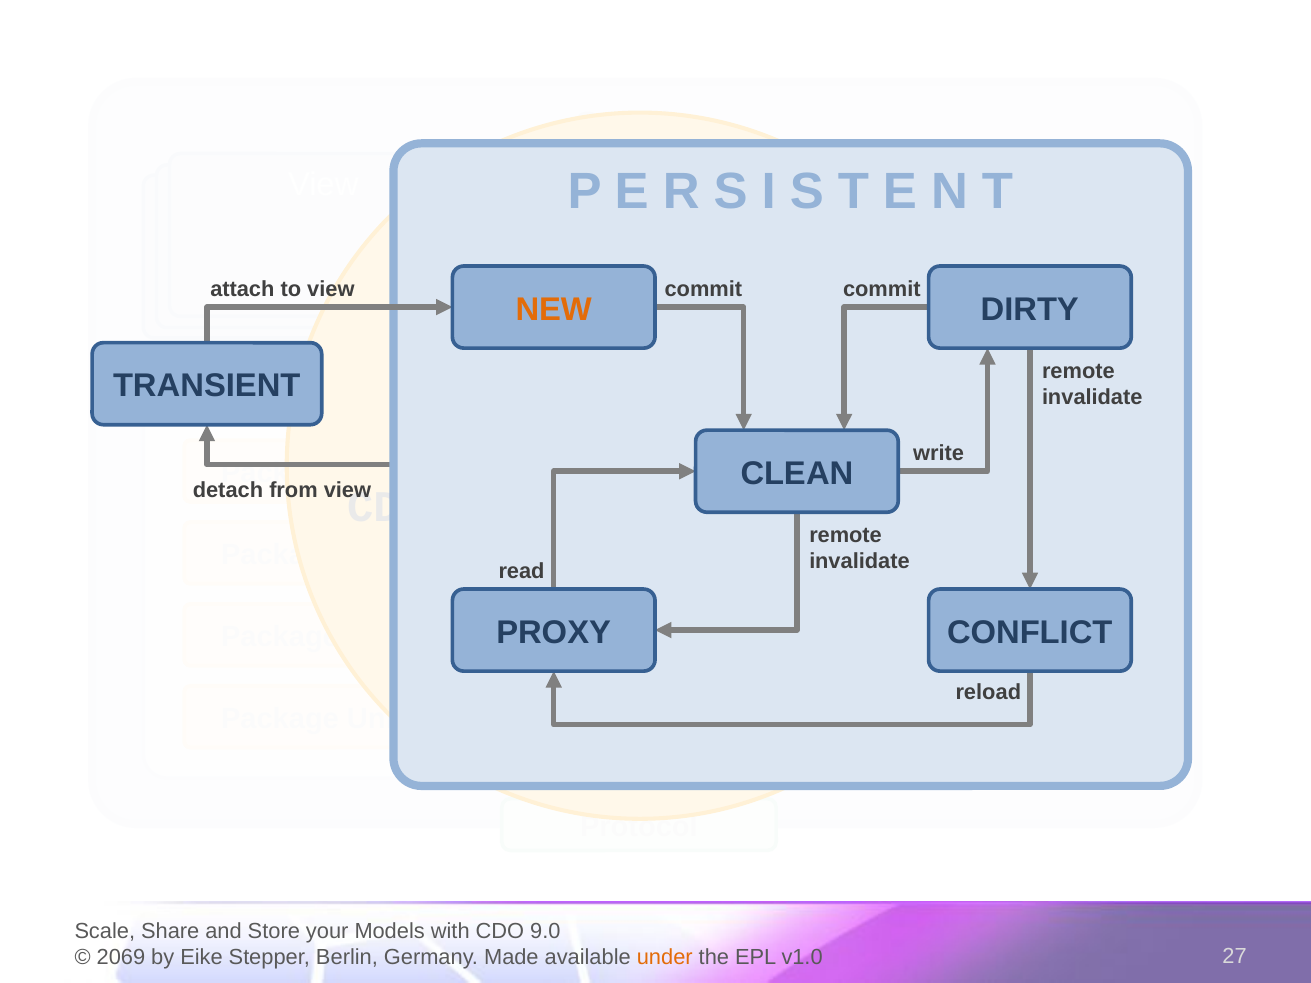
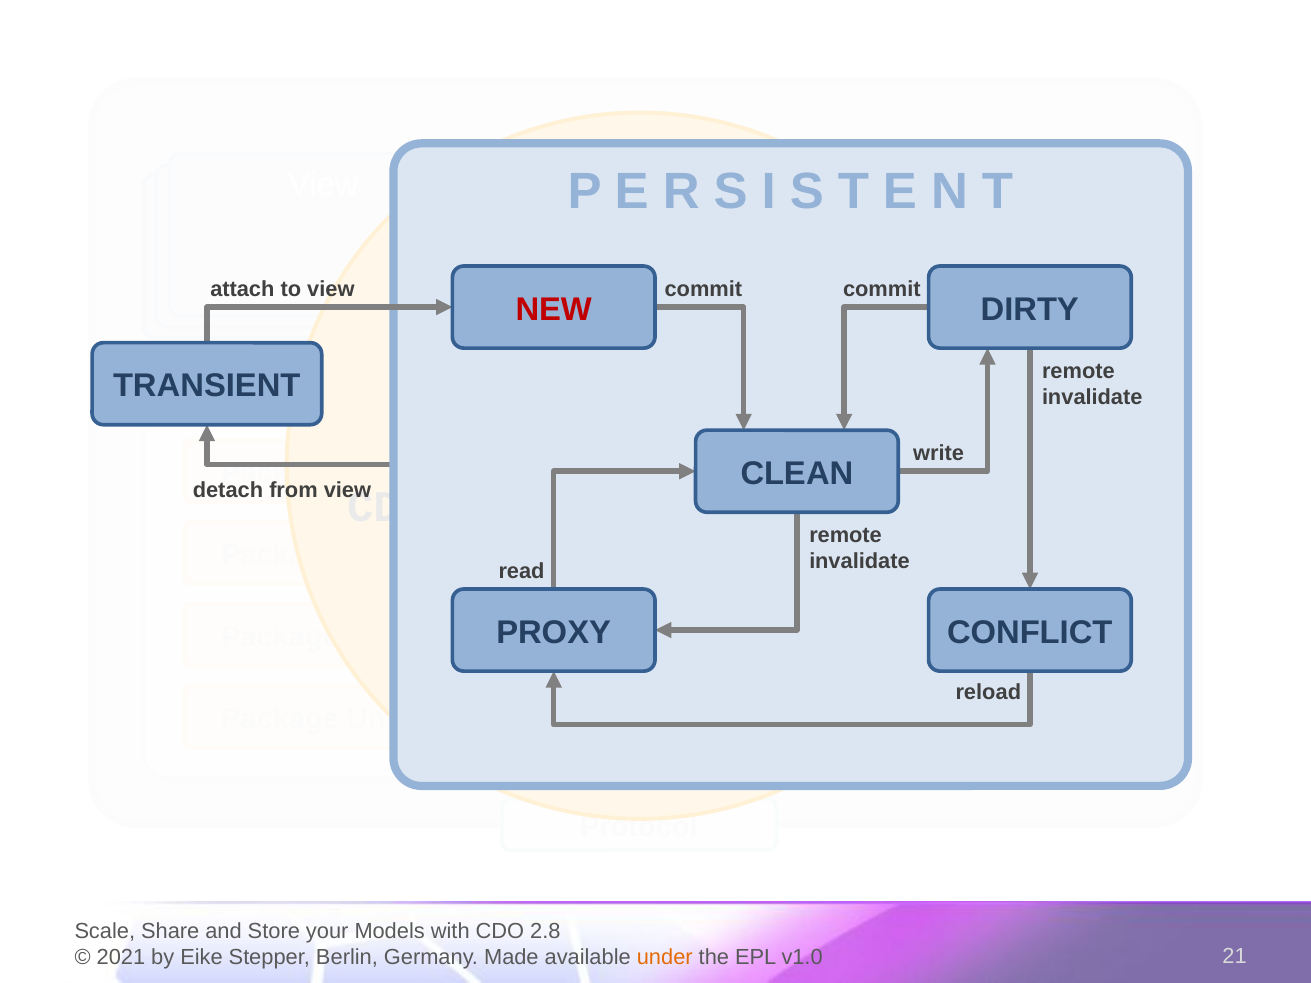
NEW colour: orange -> red (554, 309)
9.0: 9.0 -> 2.8 (545, 932)
2069: 2069 -> 2021 (121, 958)
27: 27 -> 21 (1235, 956)
